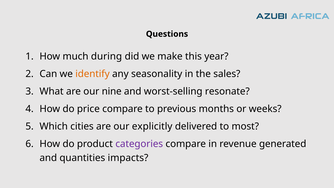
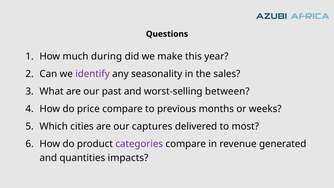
identify colour: orange -> purple (92, 74)
nine: nine -> past (112, 91)
resonate: resonate -> between (227, 91)
explicitly: explicitly -> captures (152, 126)
